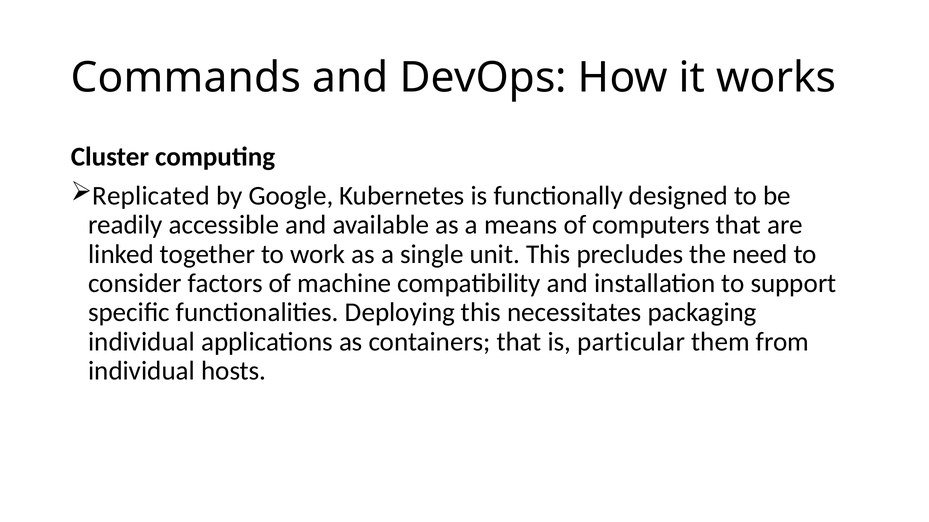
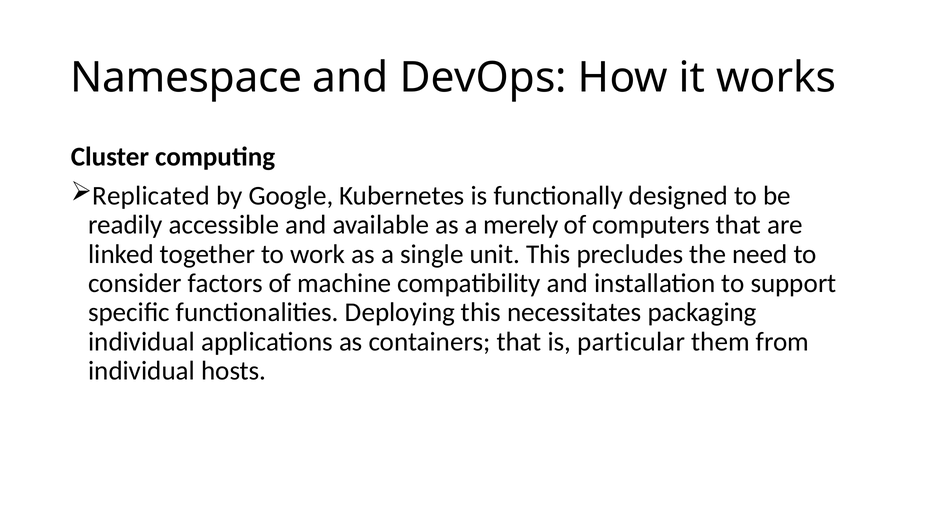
Commands: Commands -> Namespace (186, 78)
means: means -> merely (521, 225)
